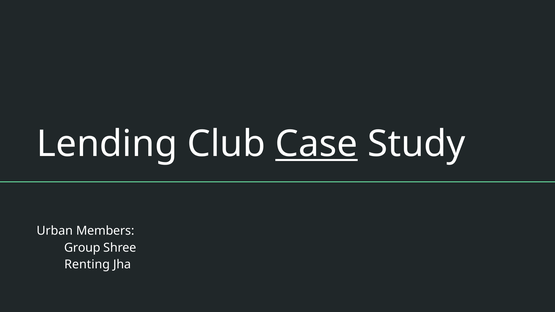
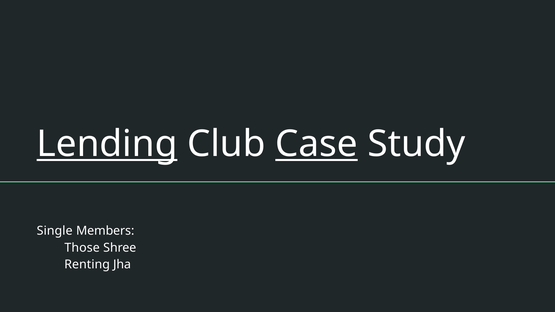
Lending underline: none -> present (107, 144)
Urban: Urban -> Single (55, 231)
Group: Group -> Those (82, 248)
